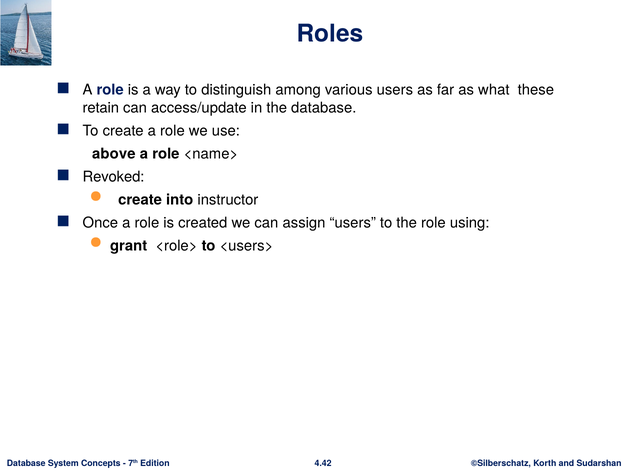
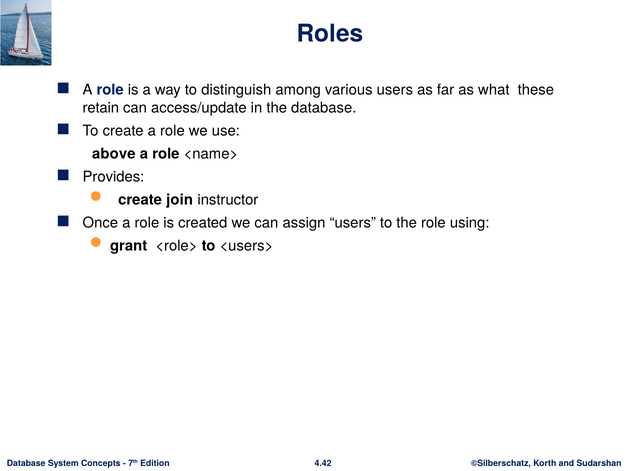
Revoked: Revoked -> Provides (113, 177)
into: into -> join (180, 200)
